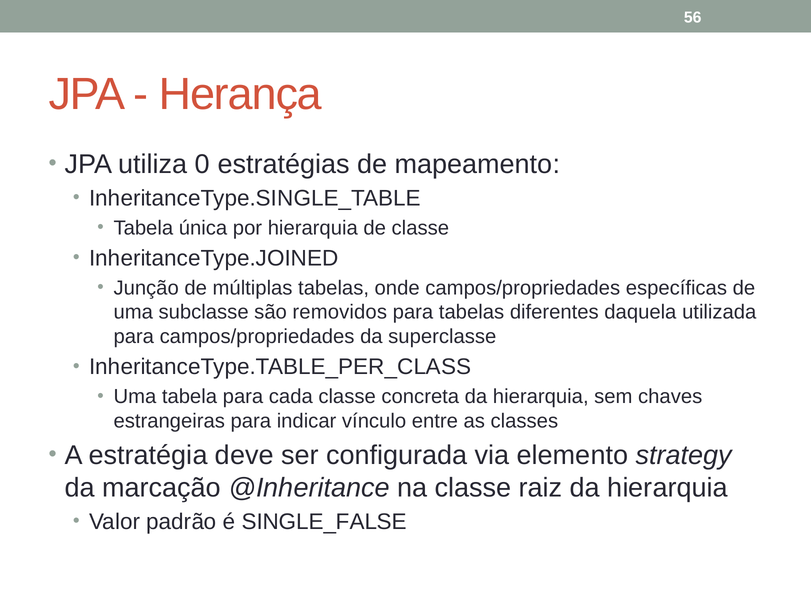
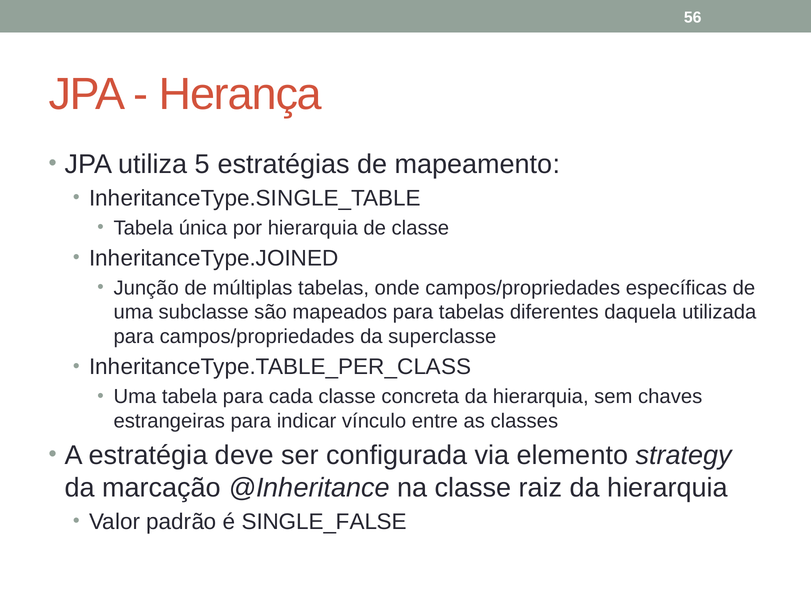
0: 0 -> 5 (203, 164)
removidos: removidos -> mapeados (340, 312)
